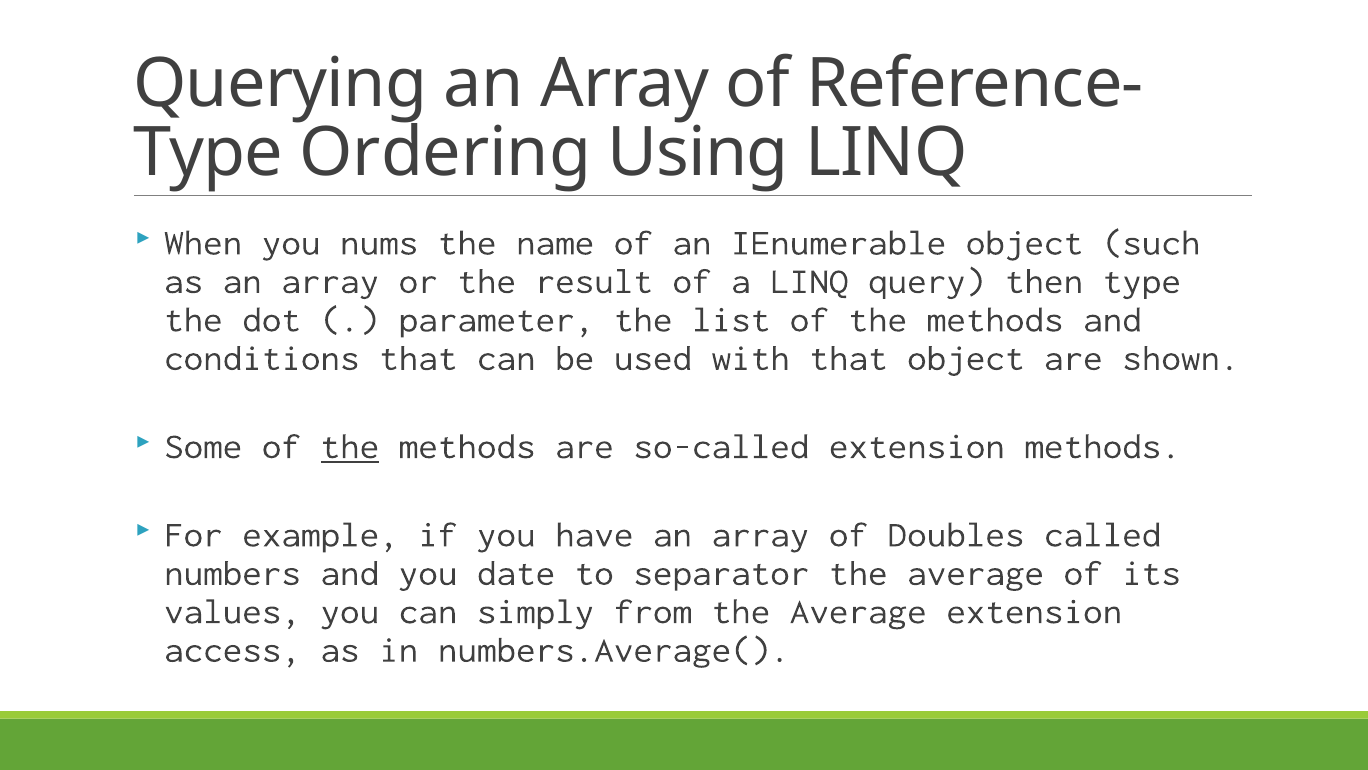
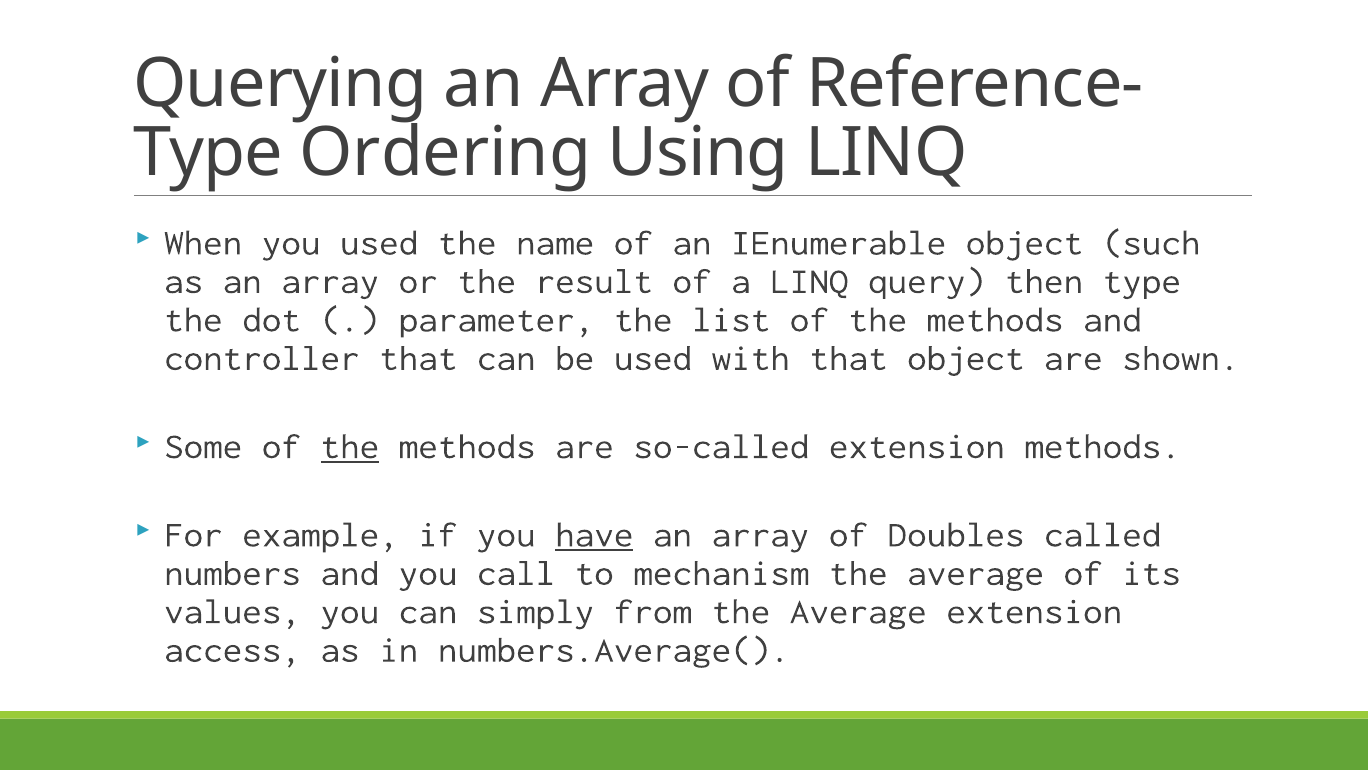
you nums: nums -> used (379, 243)
conditions: conditions -> controller (262, 358)
have underline: none -> present (594, 534)
date: date -> call (516, 573)
separator: separator -> mechanism (721, 573)
